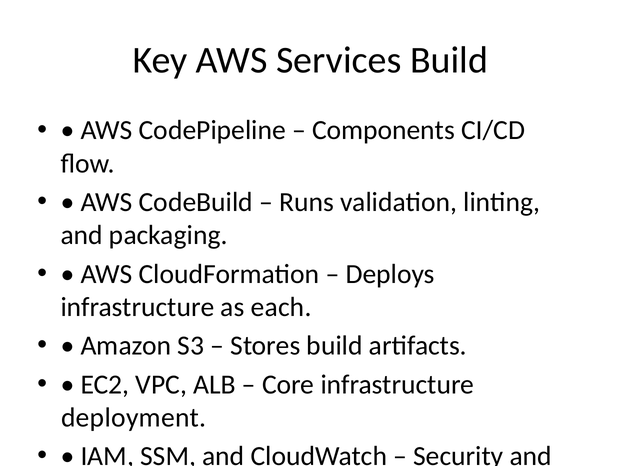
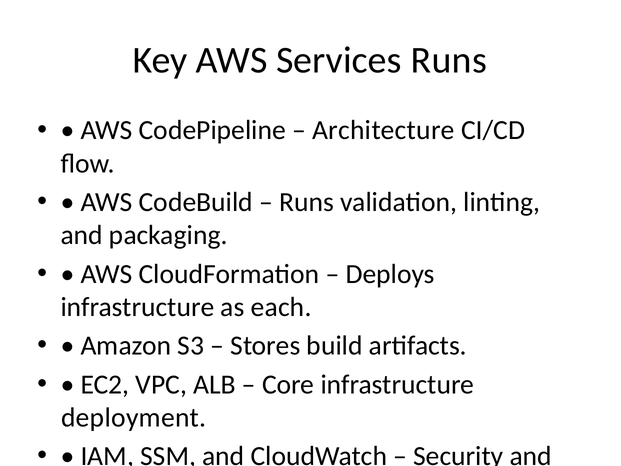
Services Build: Build -> Runs (449, 60)
Components: Components -> Architecture (383, 130)
